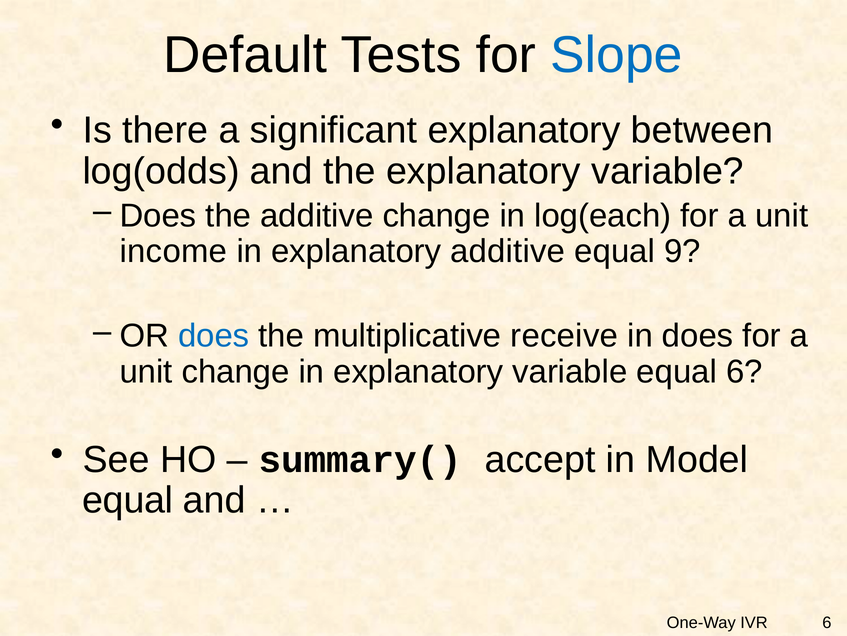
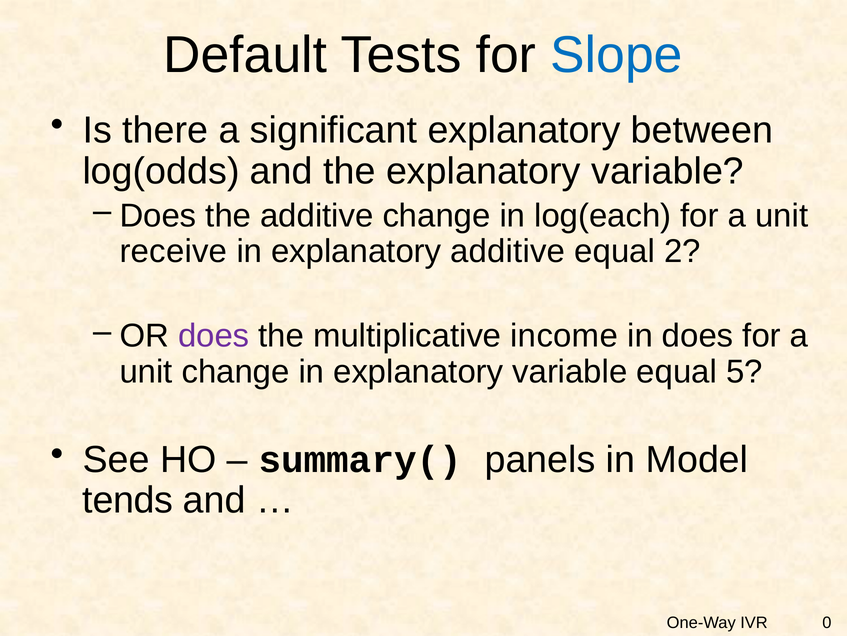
income: income -> receive (173, 251)
9: 9 -> 2 (682, 251)
does colour: blue -> purple (214, 336)
receive: receive -> income (564, 336)
equal 6: 6 -> 5 (744, 371)
accept: accept -> panels (540, 459)
equal: equal -> tends (128, 500)
IVR 6: 6 -> 0 (827, 622)
